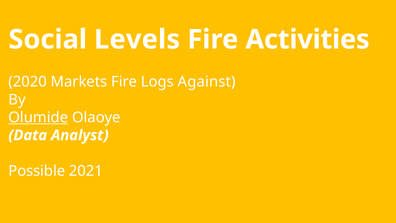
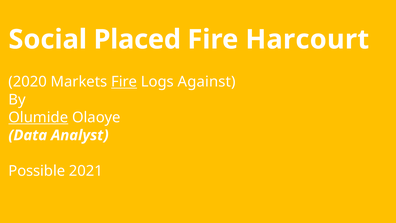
Levels: Levels -> Placed (137, 39)
Activities: Activities -> Harcourt (307, 39)
Fire underline: none -> present (124, 82)
